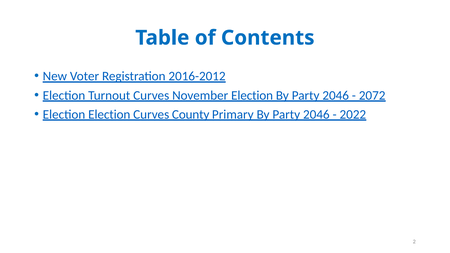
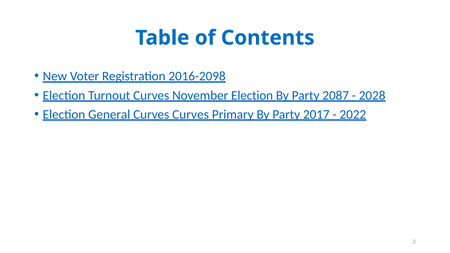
2016-2012: 2016-2012 -> 2016-2098 (197, 76)
2046: 2046 -> 2087 (336, 95)
2072: 2072 -> 2028 (372, 95)
Election Election: Election -> General (109, 115)
Curves County: County -> Curves (191, 115)
Primary By Party 2046: 2046 -> 2017 (316, 115)
